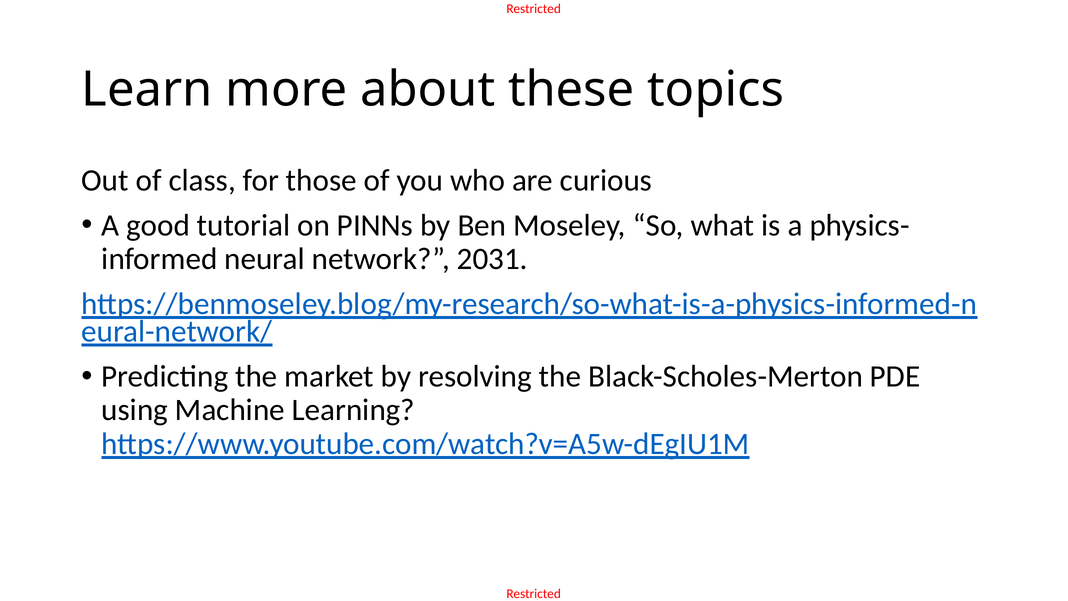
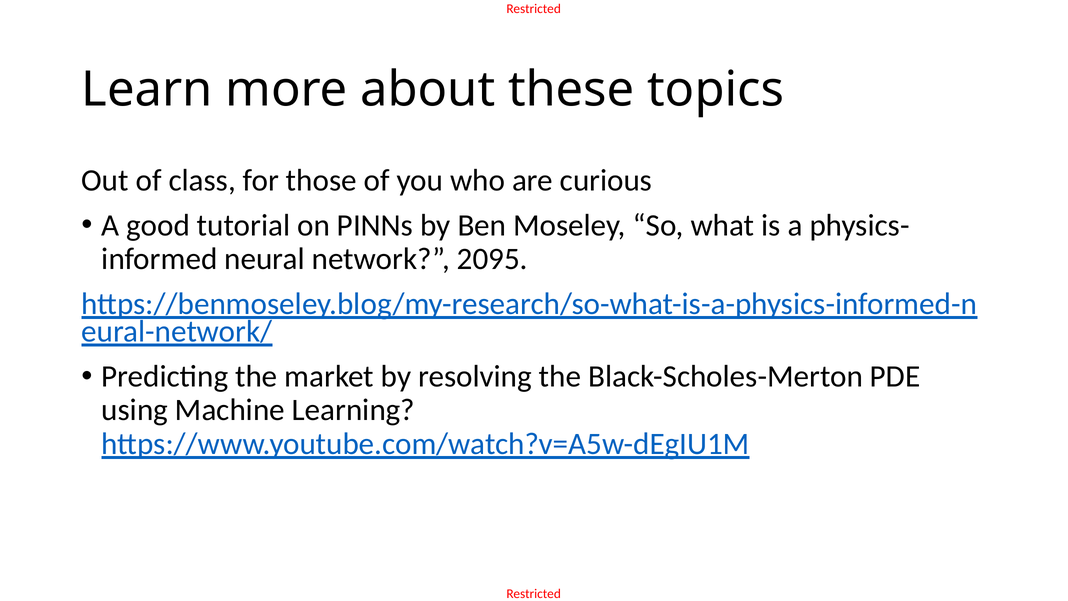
2031: 2031 -> 2095 (492, 259)
